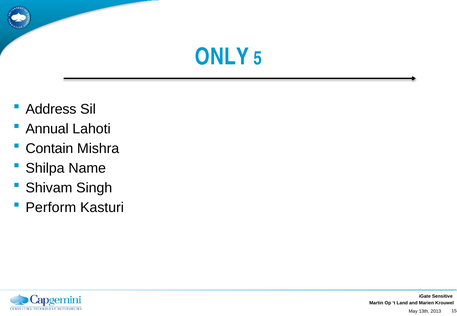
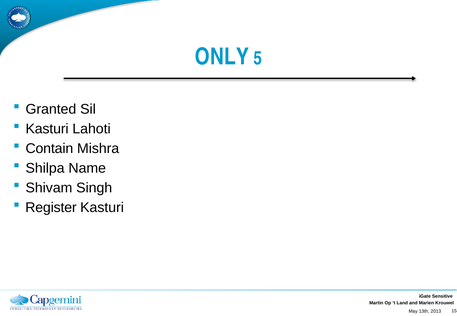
Address: Address -> Granted (51, 109)
Annual: Annual -> Kasturi (47, 129)
Perform: Perform -> Register (51, 208)
